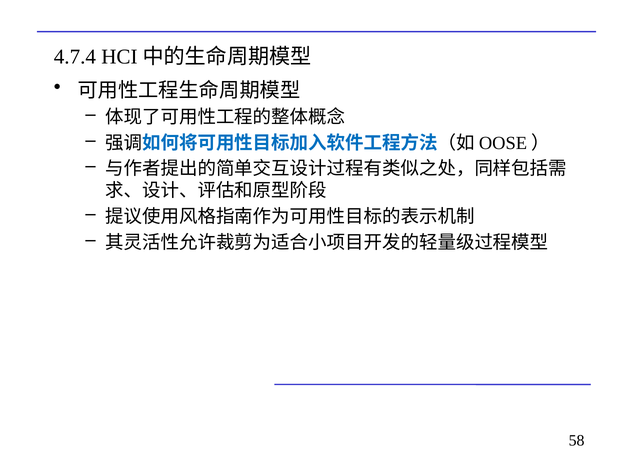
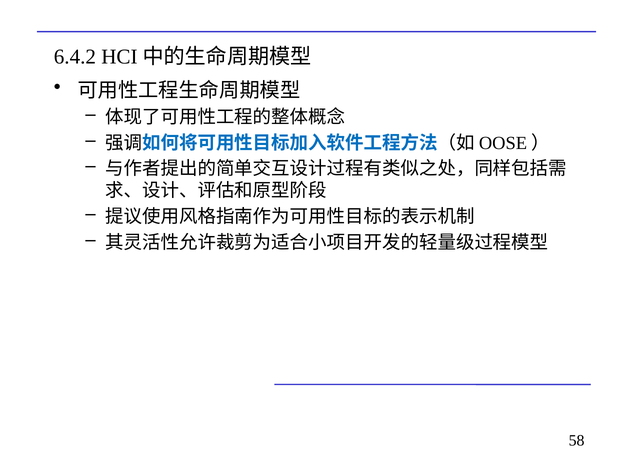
4.7.4: 4.7.4 -> 6.4.2 (75, 57)
